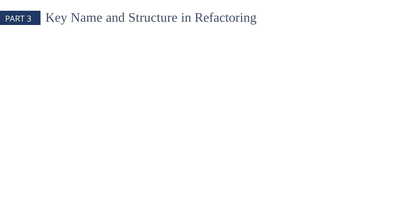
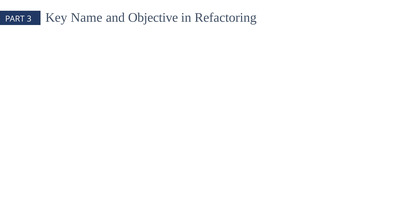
Structure: Structure -> Objective (153, 18)
